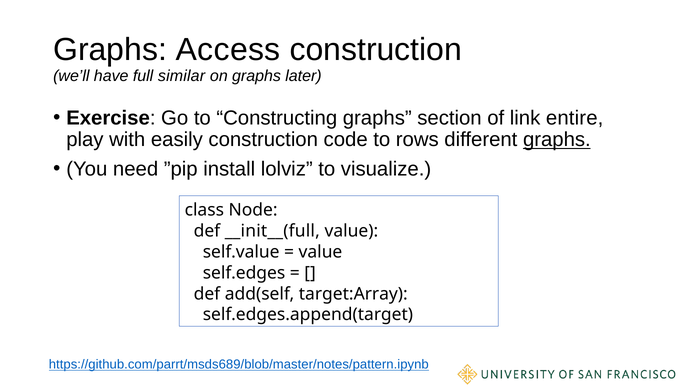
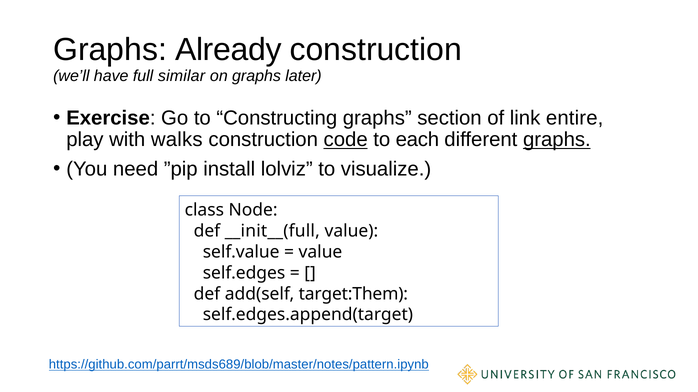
Access: Access -> Already (228, 50)
easily: easily -> walks (177, 140)
code underline: none -> present (346, 140)
rows: rows -> each (417, 140)
target:Array: target:Array -> target:Them (353, 294)
